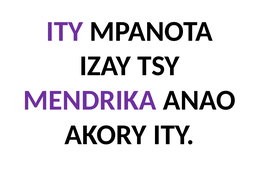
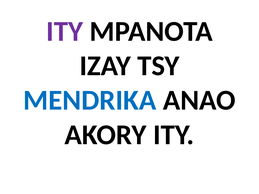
MENDRIKA colour: purple -> blue (90, 100)
